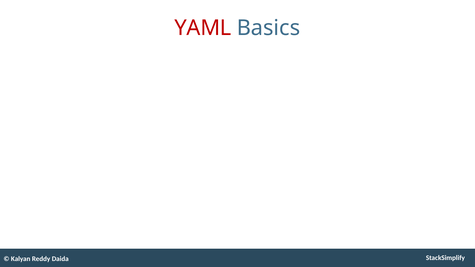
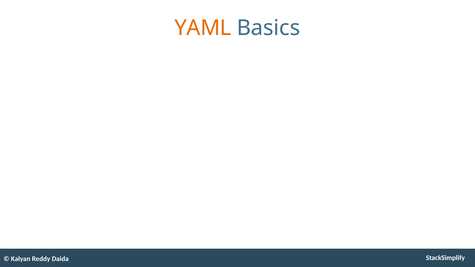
YAML colour: red -> orange (203, 28)
